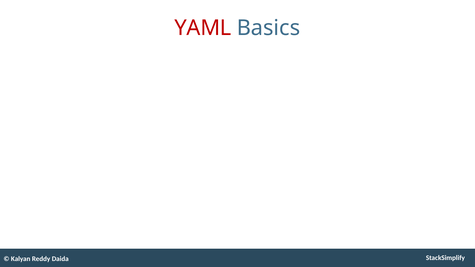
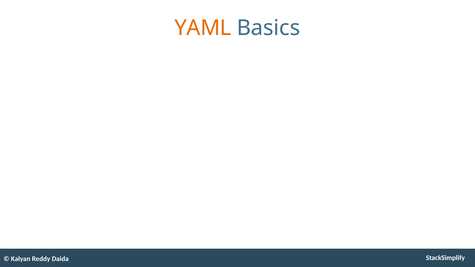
YAML colour: red -> orange (203, 28)
